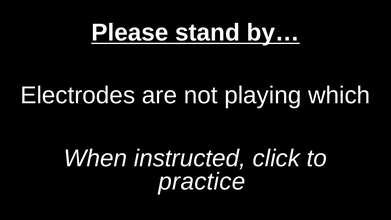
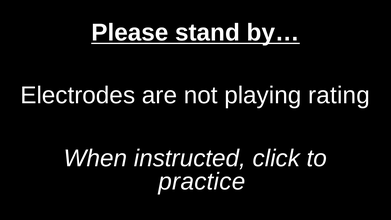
which: which -> rating (339, 95)
